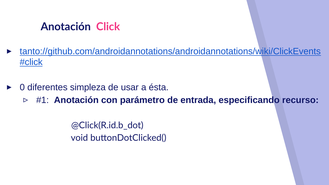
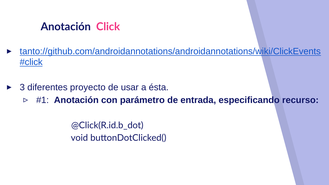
0: 0 -> 3 (22, 87)
simpleza: simpleza -> proyecto (88, 87)
